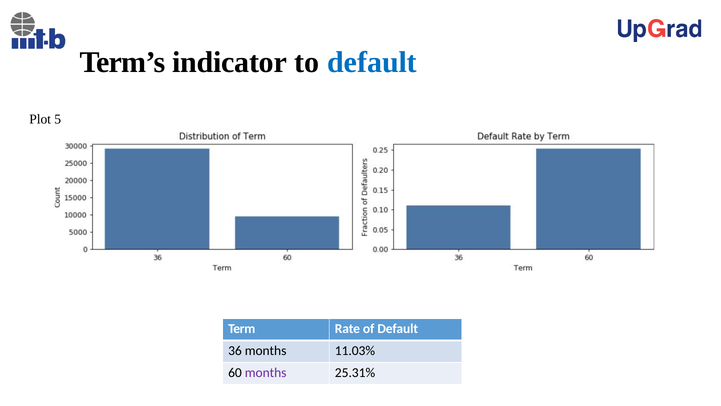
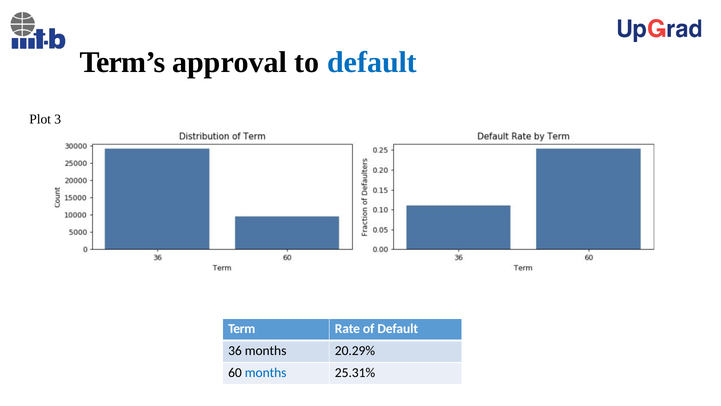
indicator: indicator -> approval (230, 62)
5: 5 -> 3 (58, 119)
11.03%: 11.03% -> 20.29% (355, 350)
months colour: purple -> blue (266, 372)
